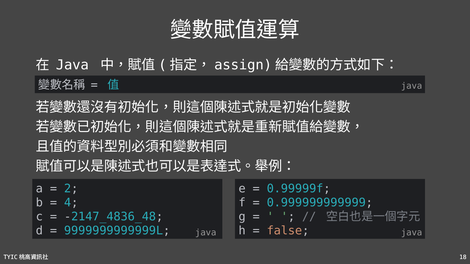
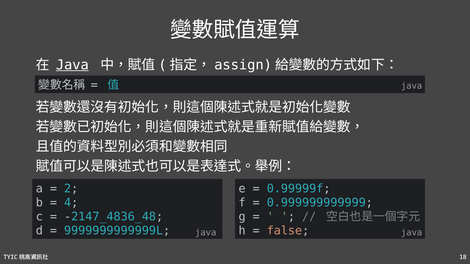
Java underline: none -> present (72, 65)
